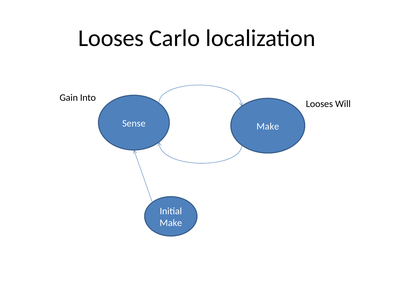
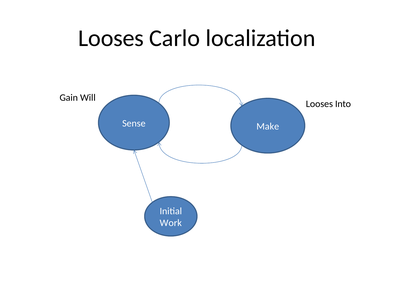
Into: Into -> Will (88, 98)
Will: Will -> Into (343, 104)
Make: Make -> Work (171, 223)
